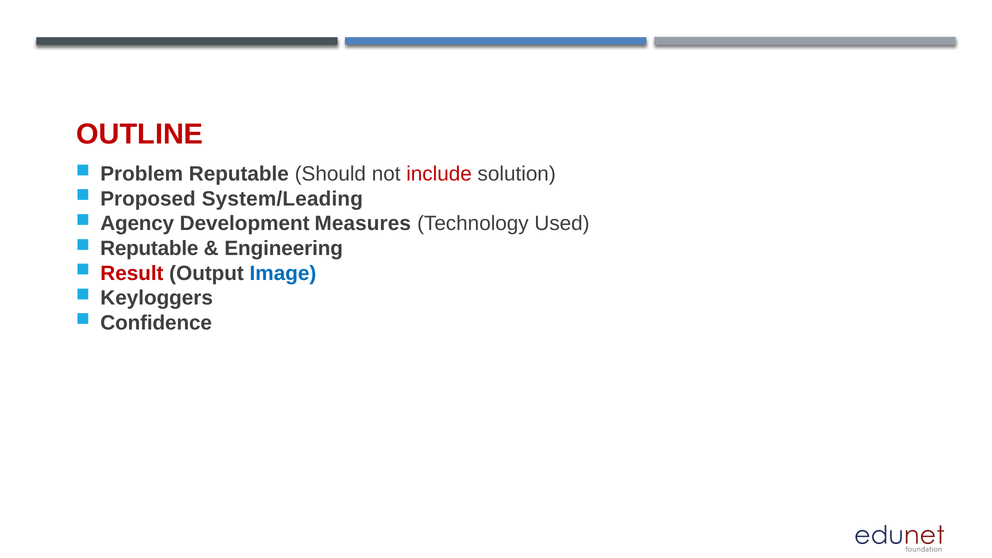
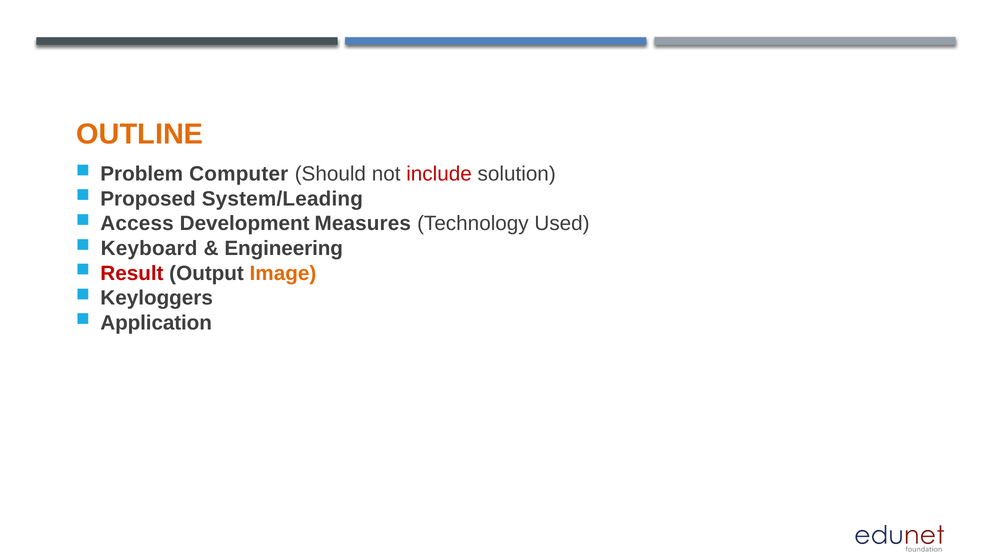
OUTLINE colour: red -> orange (140, 134)
Problem Reputable: Reputable -> Computer (239, 174)
Agency: Agency -> Access (137, 224)
Reputable: Reputable -> Keyboard (149, 248)
Image colour: blue -> orange (283, 273)
Confidence: Confidence -> Application (156, 323)
